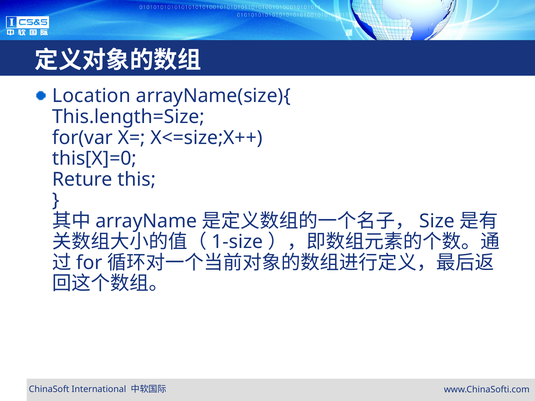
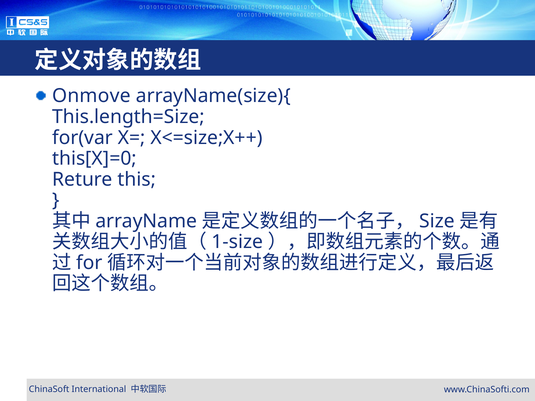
Location: Location -> Onmove (91, 96)
